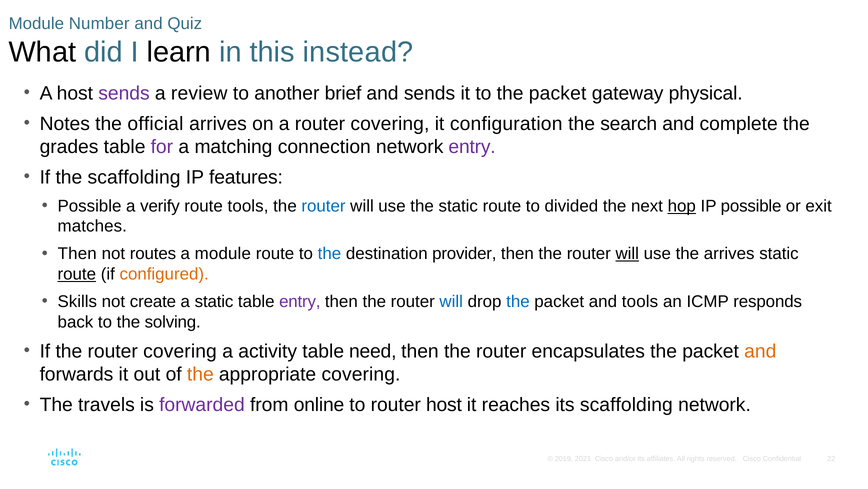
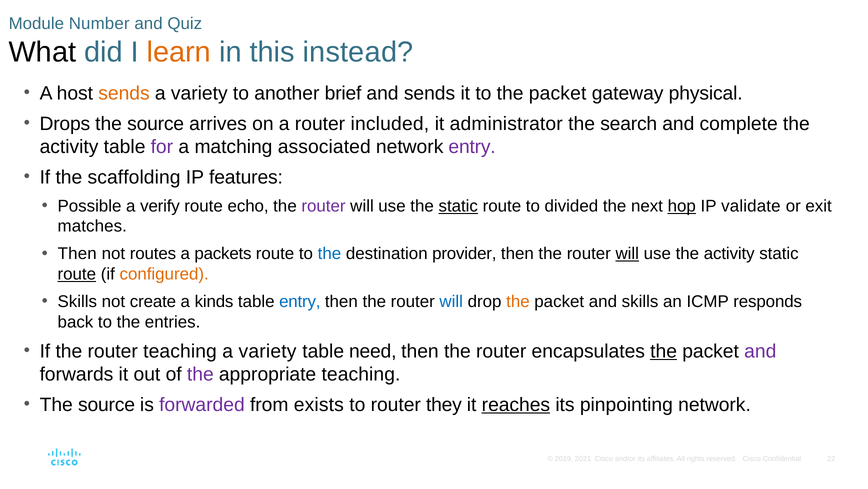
learn colour: black -> orange (179, 52)
sends colour: purple -> orange (124, 93)
review: review -> variety (199, 93)
Notes: Notes -> Drops (65, 123)
official: official -> source (156, 123)
a router covering: covering -> included (390, 123)
configuration: configuration -> administrator (506, 123)
grades: grades -> activity (69, 147)
connection: connection -> associated (324, 147)
route tools: tools -> echo (248, 206)
router colour: blue -> purple (323, 206)
static underline: none -> present (458, 206)
IP possible: possible -> validate (751, 206)
a module: module -> packets (223, 254)
use the arrives: arrives -> activity (729, 254)
a static: static -> kinds (214, 301)
entry colour: purple -> blue (300, 301)
the colour: blue -> orange (518, 301)
and tools: tools -> skills (640, 301)
solving: solving -> entries (173, 322)
the router covering: covering -> teaching (180, 351)
activity: activity -> variety (268, 351)
the underline: none -> present (664, 351)
and colour: orange -> purple (760, 351)
the colour: orange -> purple (200, 374)
appropriate covering: covering -> teaching (361, 374)
travels: travels -> source (107, 404)
online: online -> exists (319, 404)
router host: host -> they (444, 404)
reaches underline: none -> present (516, 404)
its scaffolding: scaffolding -> pinpointing (626, 404)
